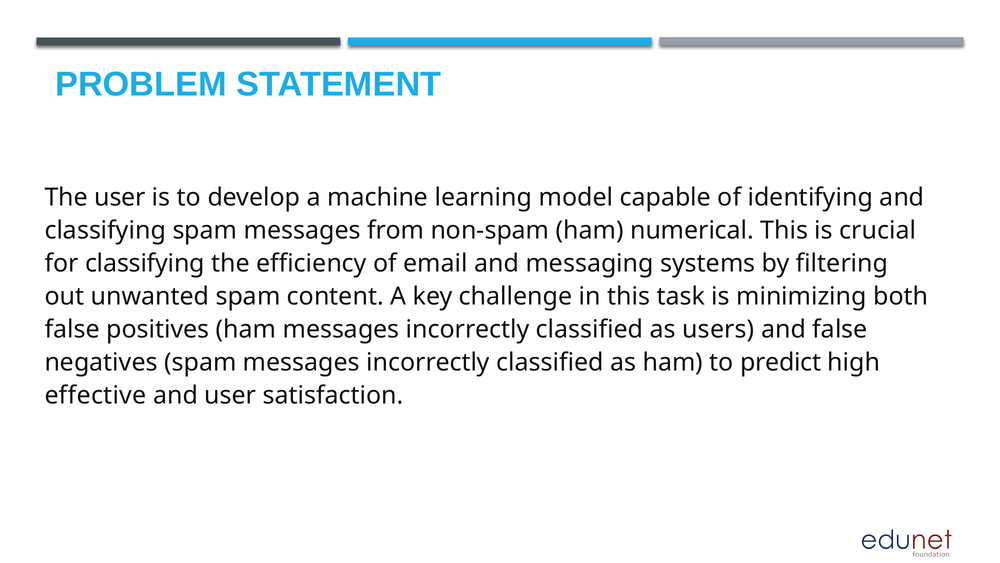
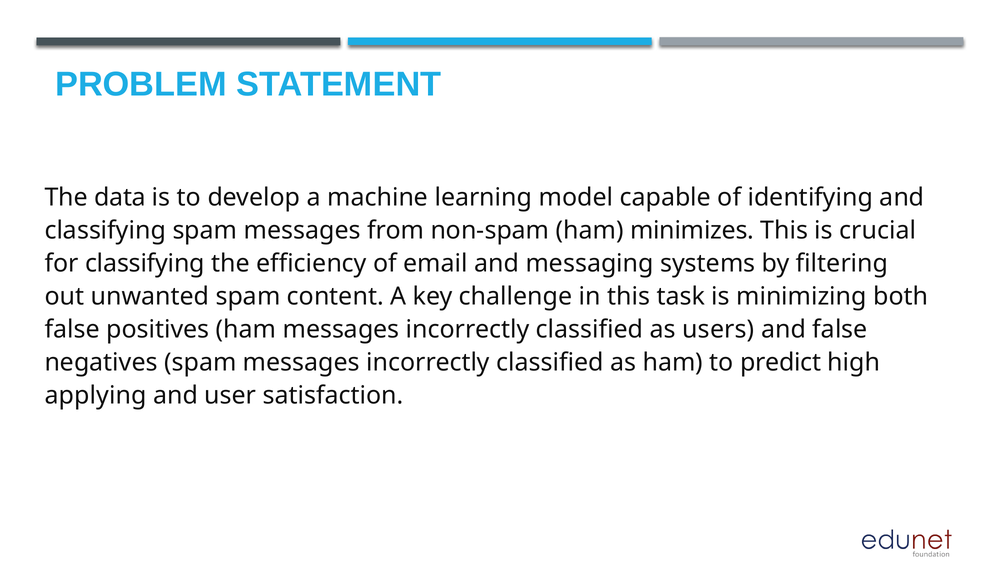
The user: user -> data (120, 197)
numerical: numerical -> minimizes (692, 230)
effective: effective -> applying (96, 395)
